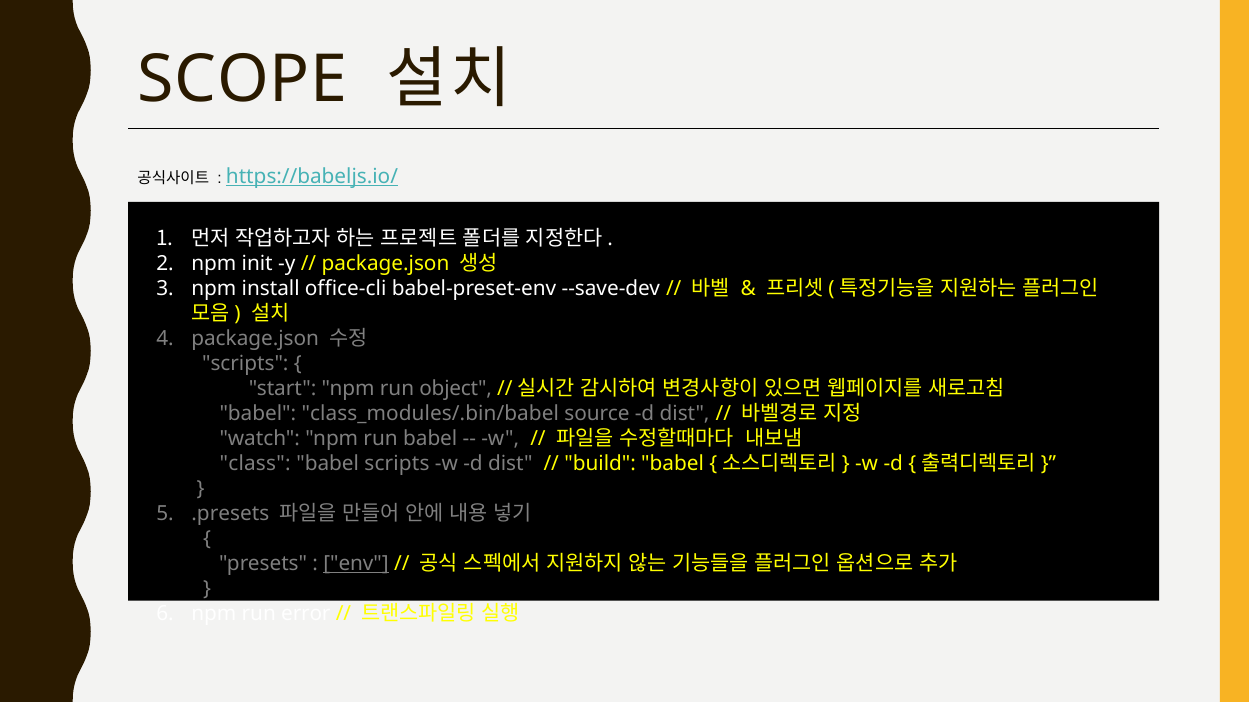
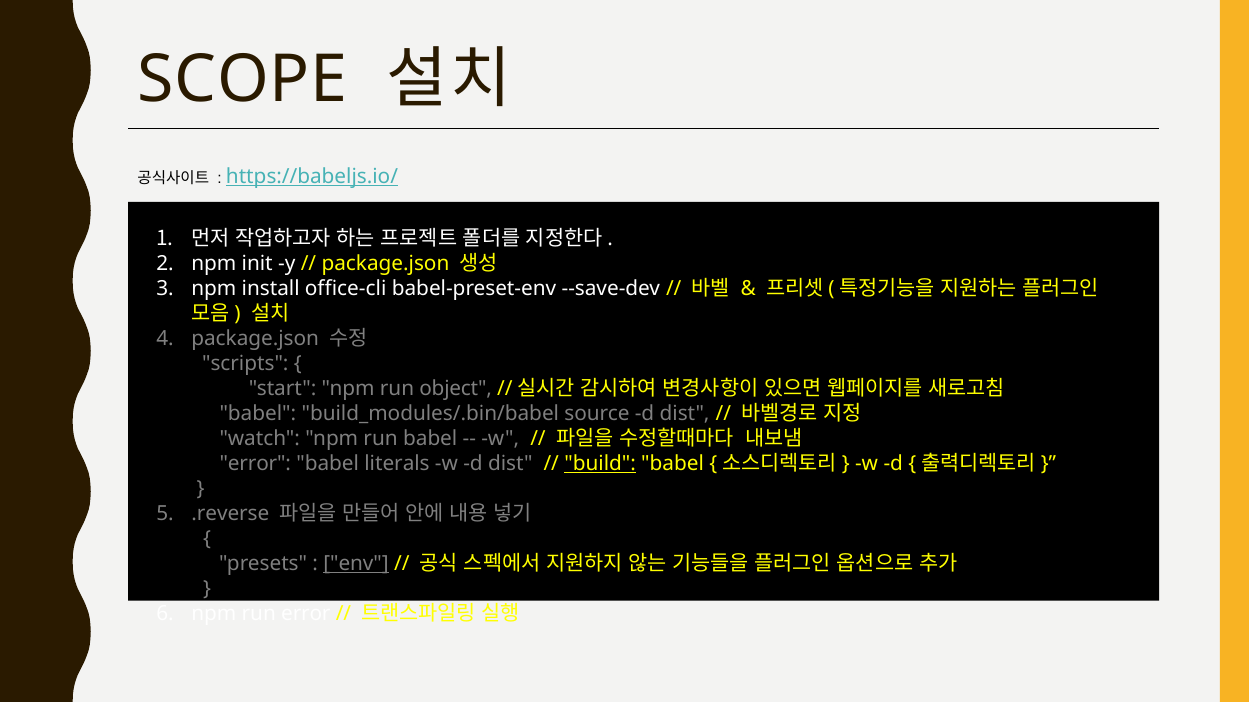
class_modules/.bin/babel: class_modules/.bin/babel -> build_modules/.bin/babel (430, 414)
class: class -> error (255, 464)
babel scripts: scripts -> literals (397, 464)
build underline: none -> present (600, 464)
.presets: .presets -> .reverse (230, 514)
